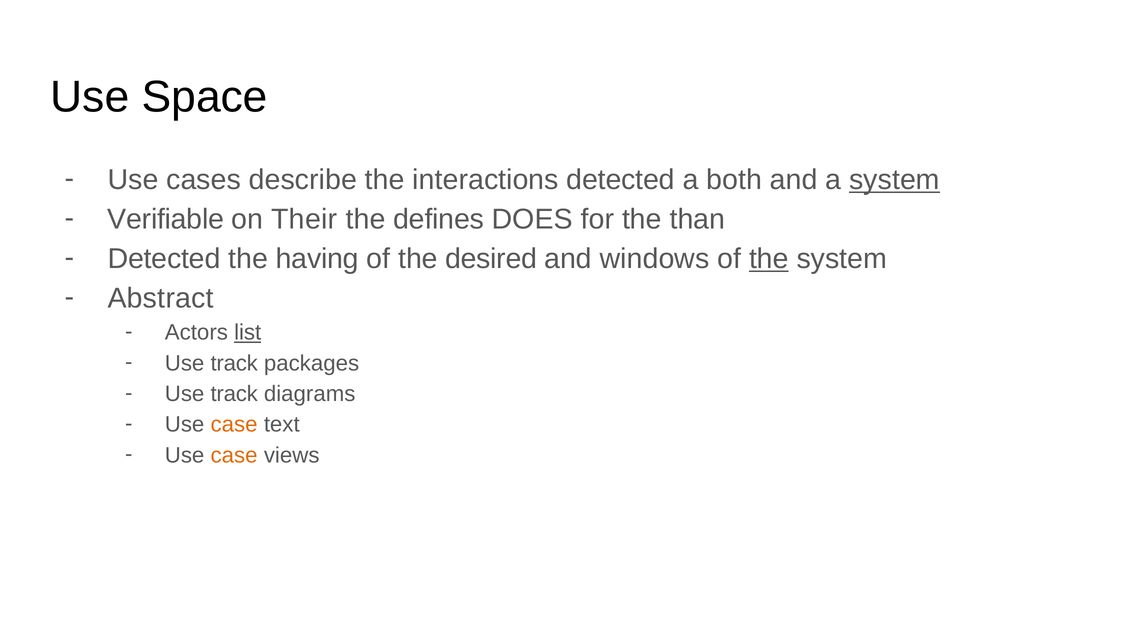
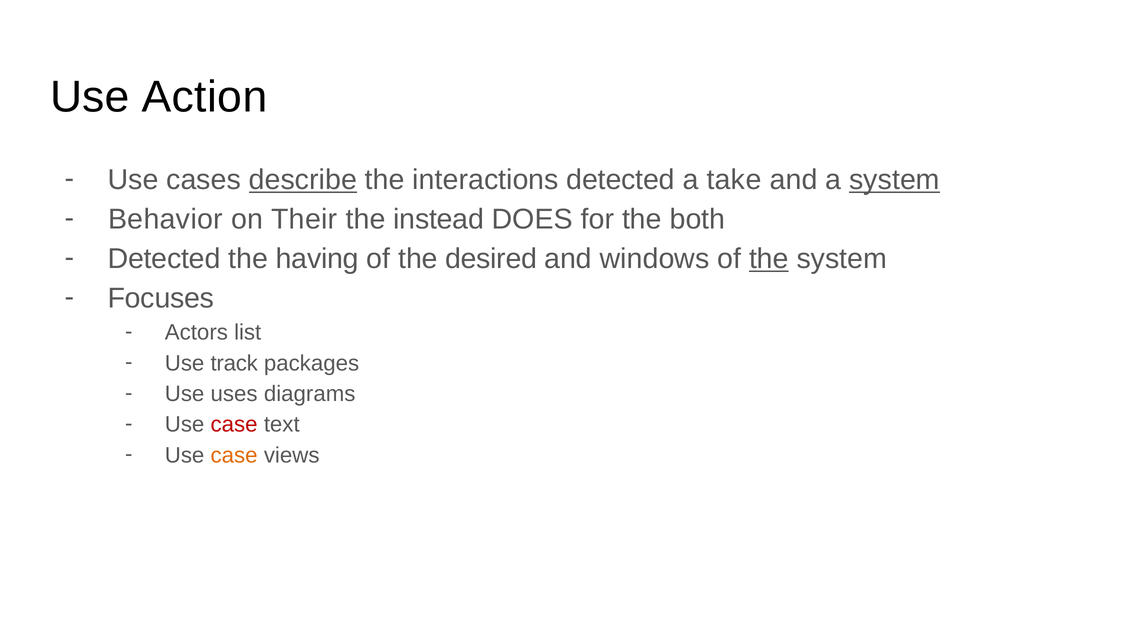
Space: Space -> Action (204, 97)
describe underline: none -> present (303, 180)
both: both -> take (734, 180)
Verifiable: Verifiable -> Behavior (165, 219)
defines: defines -> instead (439, 219)
than: than -> both (697, 219)
Abstract: Abstract -> Focuses (161, 298)
list underline: present -> none (248, 332)
track: track -> uses (234, 394)
case colour: orange -> red (234, 424)
